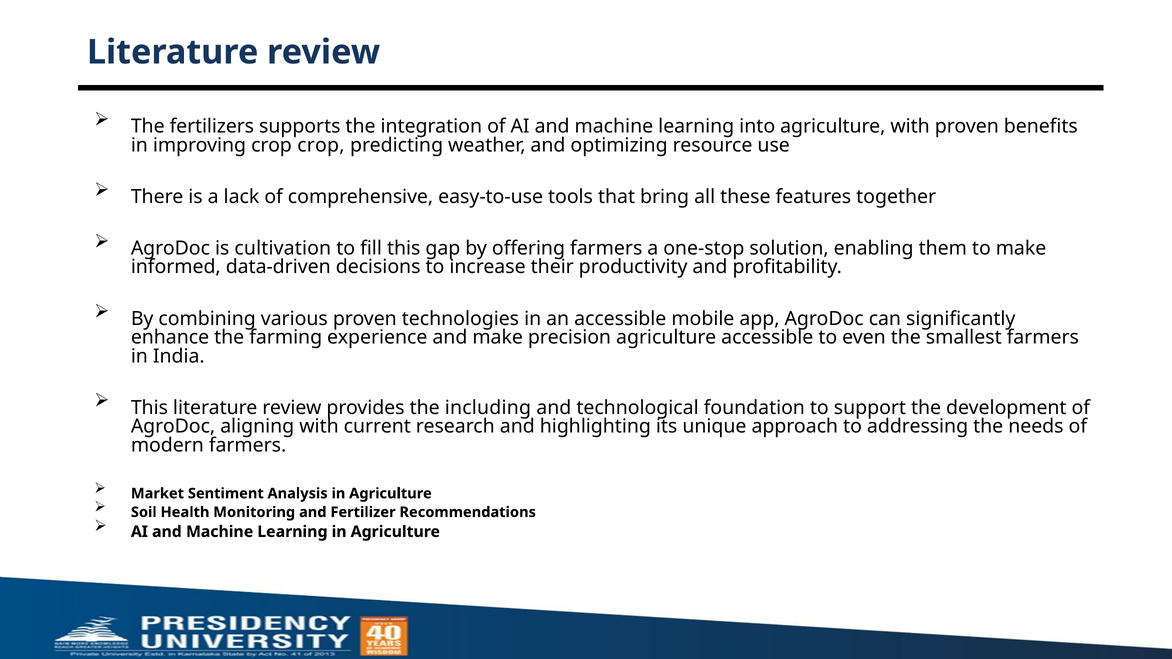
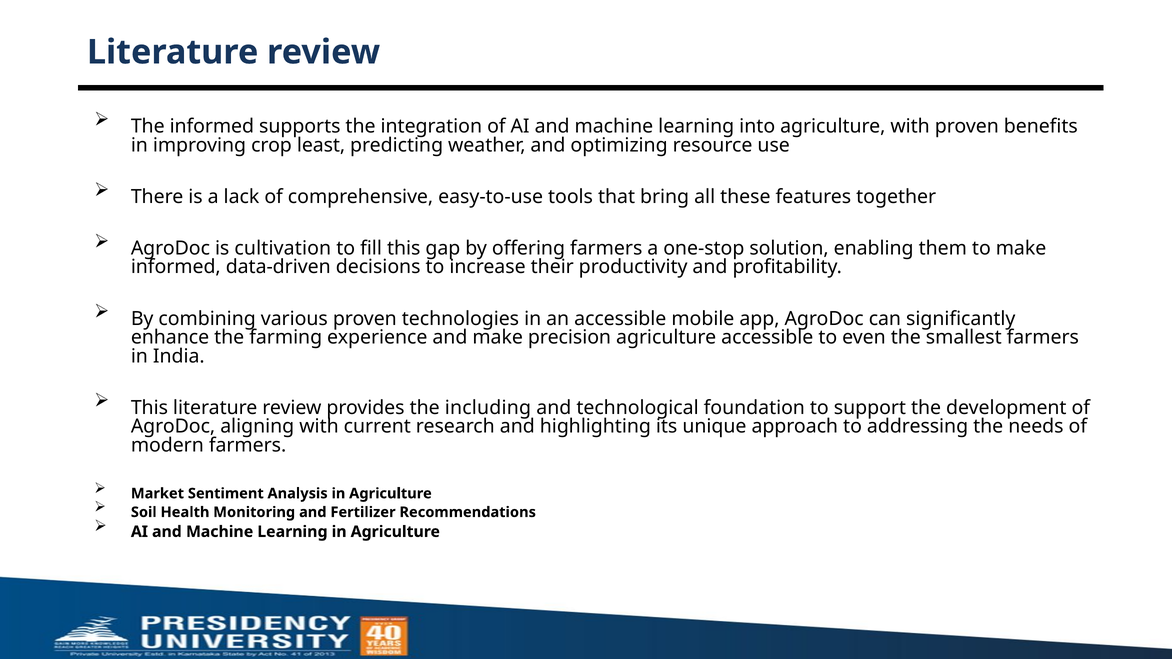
The fertilizers: fertilizers -> informed (212, 127)
crop crop: crop -> least (321, 145)
